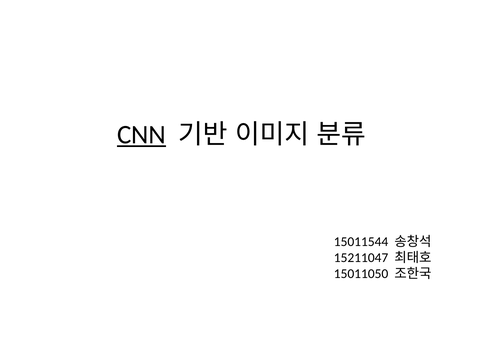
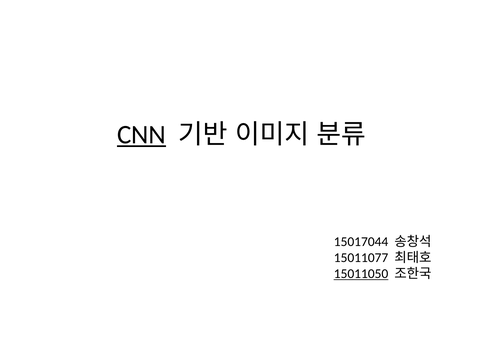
15011544: 15011544 -> 15017044 (361, 242)
15211047: 15211047 -> 15011077 (361, 258)
15011050 underline: none -> present (361, 274)
